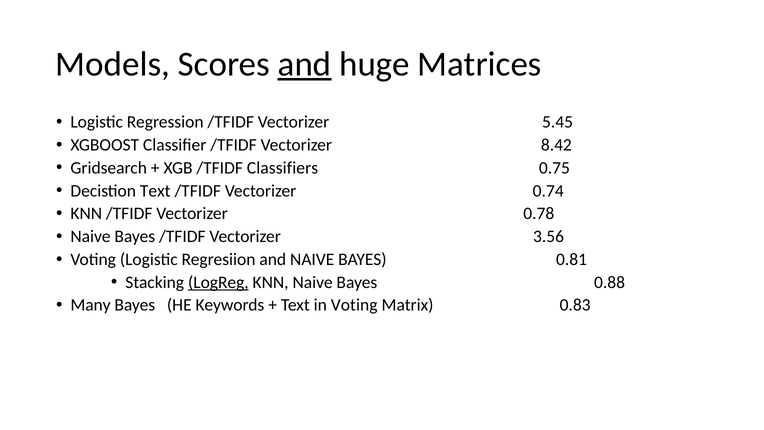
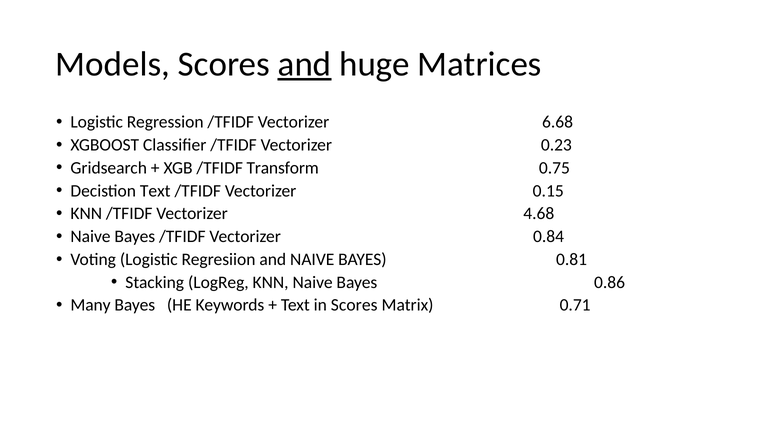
5.45: 5.45 -> 6.68 (558, 122)
8.42: 8.42 -> 0.23 (556, 145)
Classifiers: Classifiers -> Transform (283, 168)
0.74: 0.74 -> 0.15 (548, 191)
0.78: 0.78 -> 4.68 (539, 214)
3.56: 3.56 -> 0.84 (549, 236)
LogReg underline: present -> none (218, 282)
0.88: 0.88 -> 0.86 (610, 282)
in Voting: Voting -> Scores (354, 305)
0.83: 0.83 -> 0.71 (575, 305)
